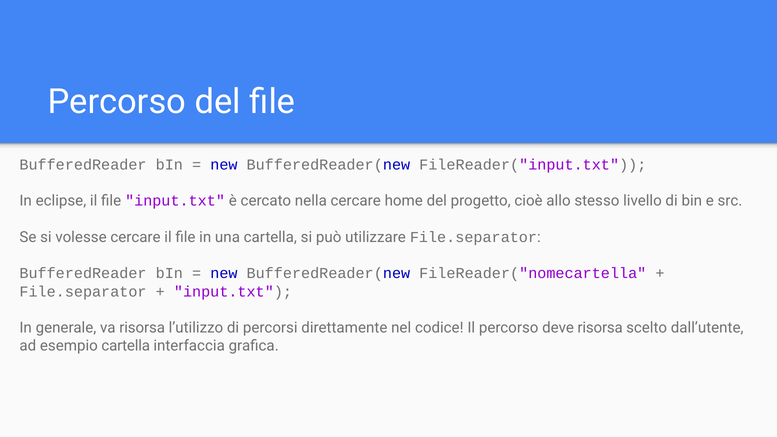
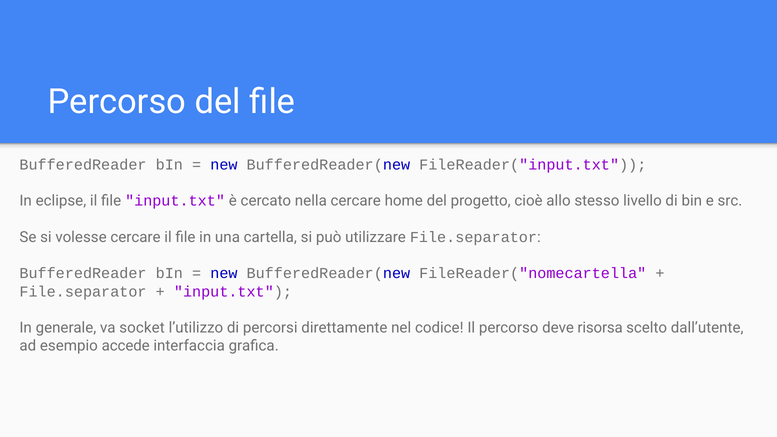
va risorsa: risorsa -> socket (142, 328)
esempio cartella: cartella -> accede (126, 346)
